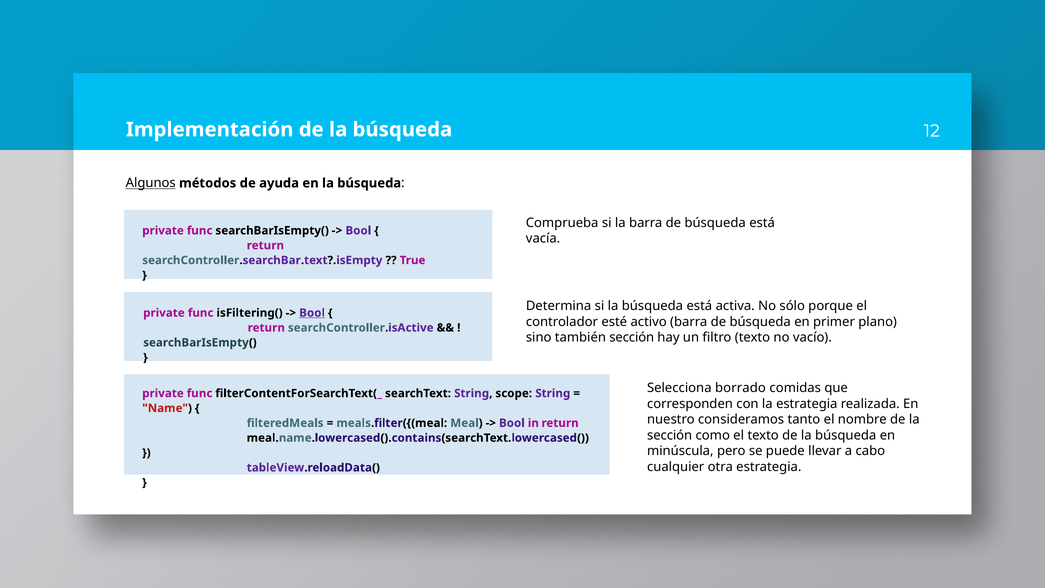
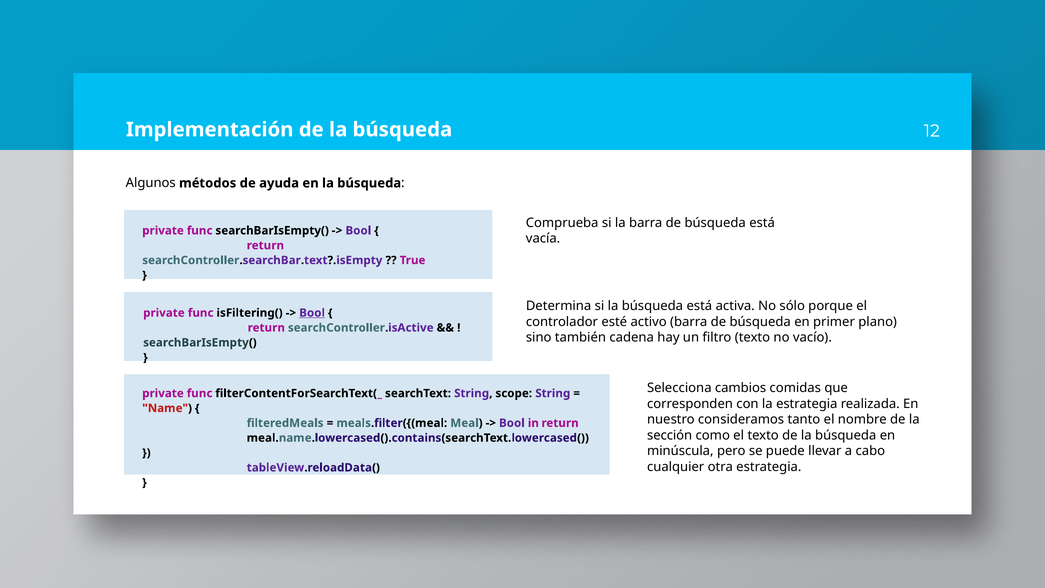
Algunos underline: present -> none (151, 183)
también sección: sección -> cadena (632, 337)
borrado: borrado -> cambios (741, 388)
